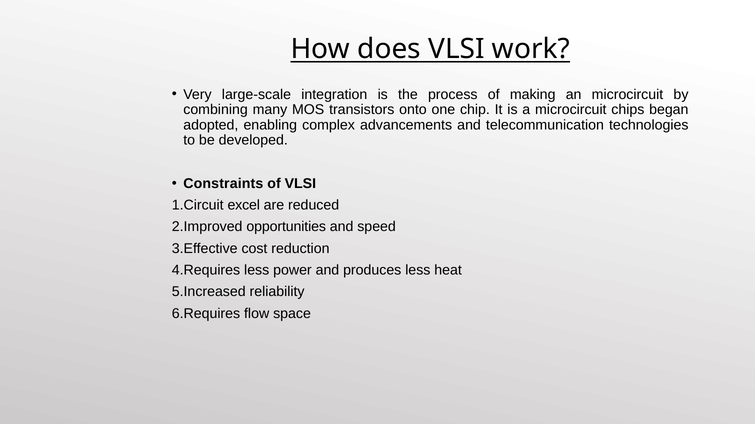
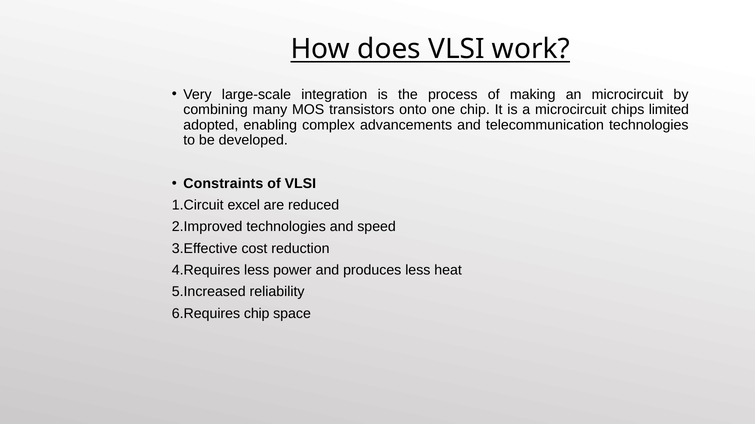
began: began -> limited (669, 110)
opportunities: opportunities -> technologies (286, 227)
flow: flow -> chip (257, 314)
